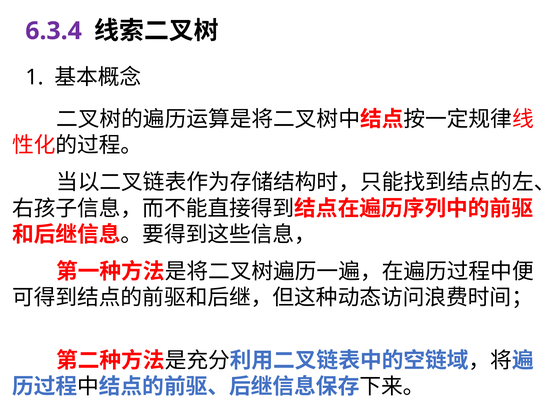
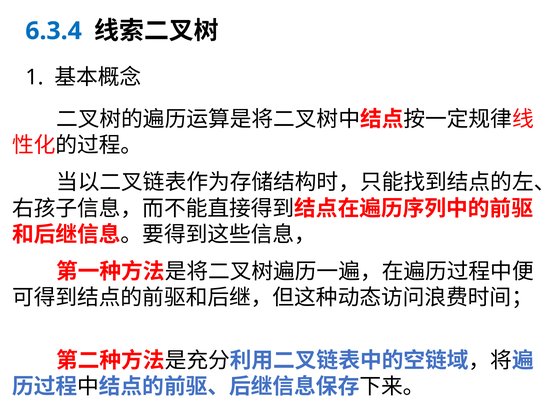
6.3.4 colour: purple -> blue (54, 31)
